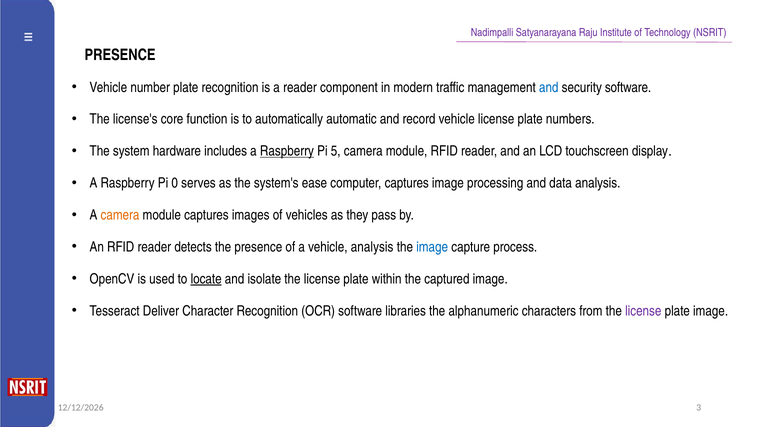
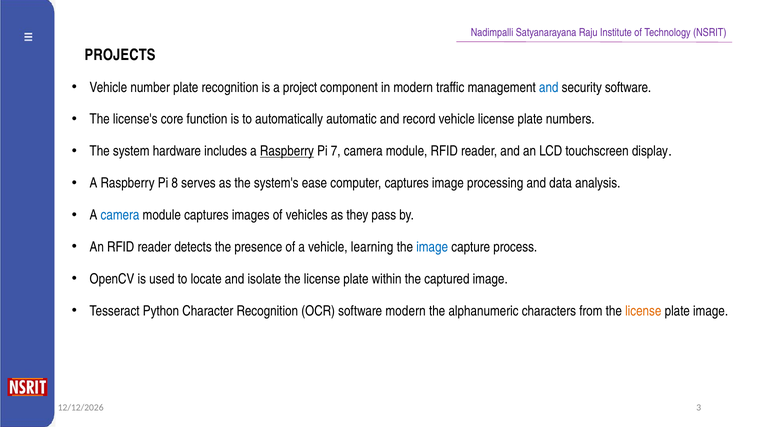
PRESENCE: PRESENCE -> PROJECTS (120, 55)
a reader: reader -> project (300, 87)
5: 5 -> 7 (336, 151)
0: 0 -> 8 (175, 183)
camera colour: orange -> blue (120, 215)
vehicle analysis: analysis -> learning (372, 247)
locate underline: present -> none (206, 279)
Deliver: Deliver -> Python (161, 311)
software libraries: libraries -> modern (406, 311)
license colour: purple -> orange (643, 311)
